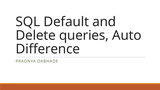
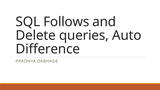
Default: Default -> Follows (66, 22)
